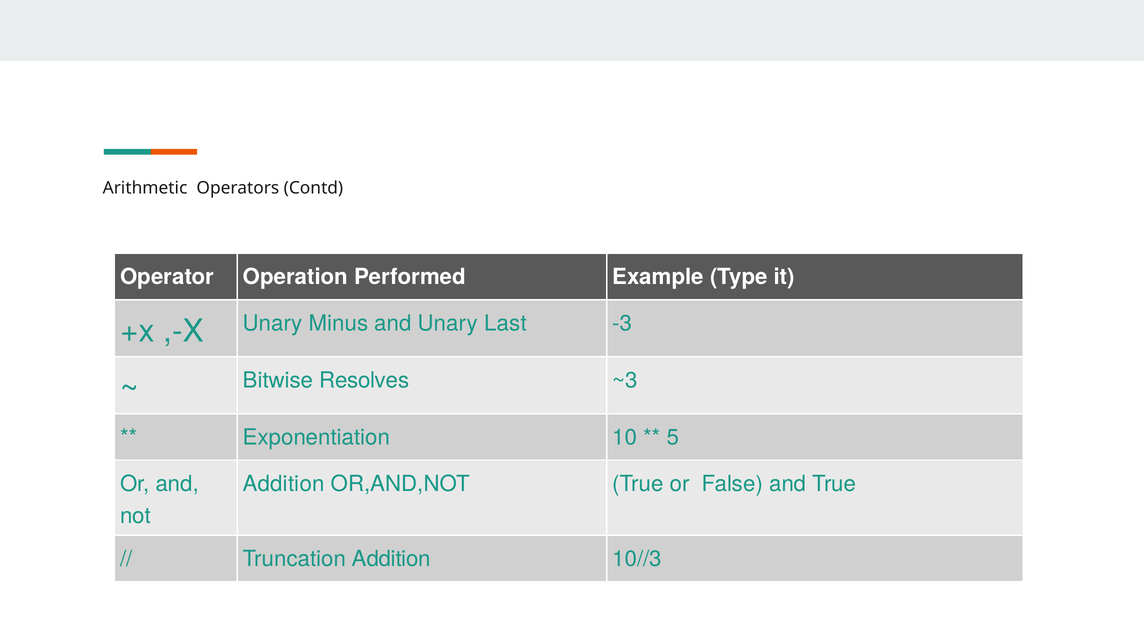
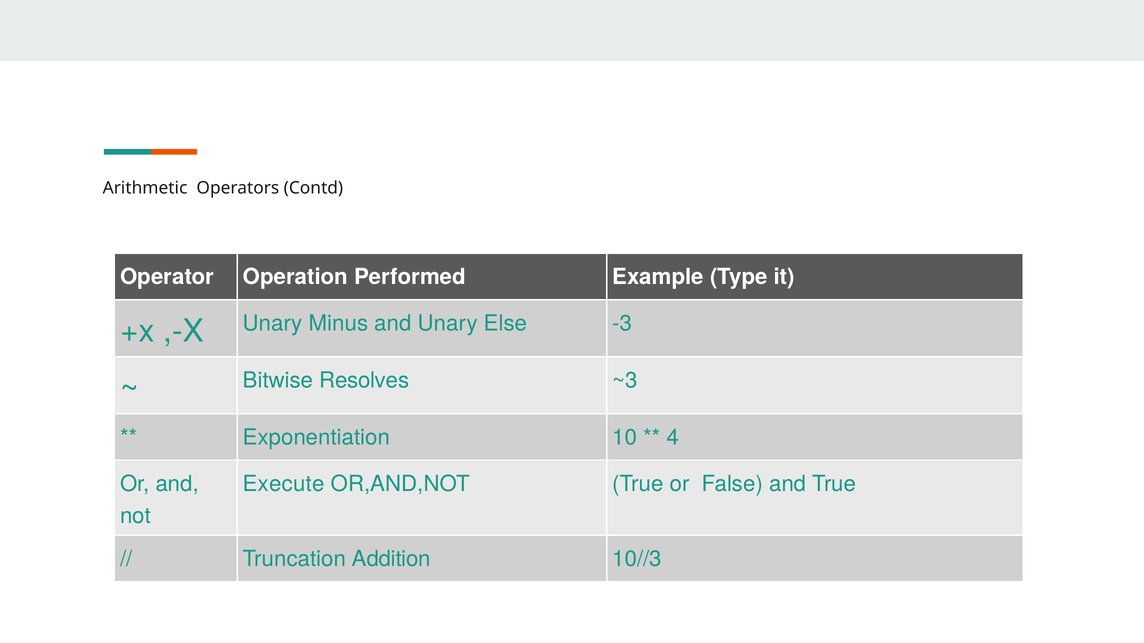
Last: Last -> Else (506, 324)
5: 5 -> 4 (673, 438)
Addition: Addition -> Execute (284, 484)
